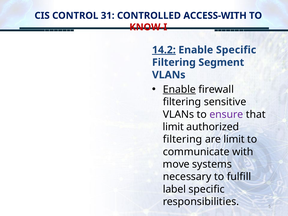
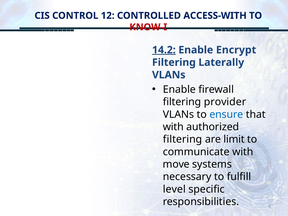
31: 31 -> 12 (108, 16)
Enable Specific: Specific -> Encrypt (236, 50)
Segment: Segment -> Laterally (221, 62)
Enable underline: present -> none (179, 89)
sensitive: sensitive -> provider (225, 102)
ensure colour: purple -> blue (226, 114)
limit: limit -> with (173, 127)
label: label -> level (174, 189)
